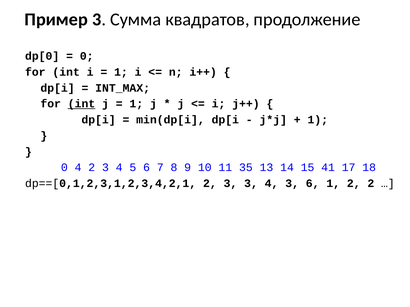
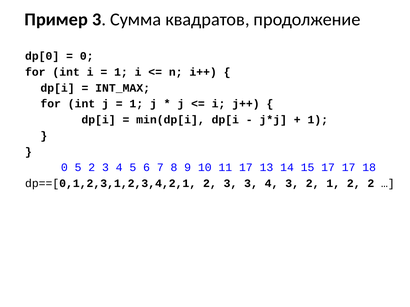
int underline: present -> none (82, 104)
0 4: 4 -> 5 (78, 168)
11 35: 35 -> 17 (246, 168)
15 41: 41 -> 17 (328, 168)
3 6: 6 -> 2 (313, 184)
